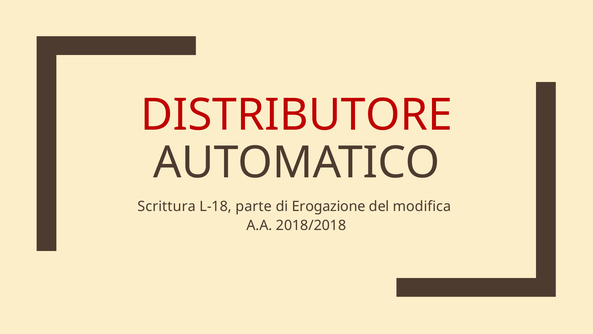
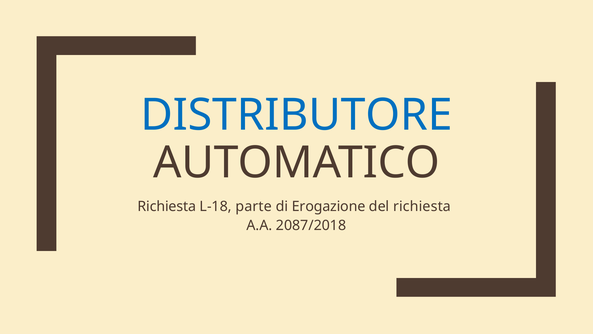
DISTRIBUTORE colour: red -> blue (297, 115)
Scrittura: Scrittura -> Richiesta (167, 206)
del modifica: modifica -> richiesta (422, 206)
2018/2018: 2018/2018 -> 2087/2018 (311, 225)
